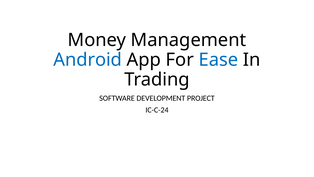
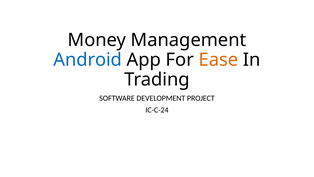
Ease colour: blue -> orange (218, 60)
